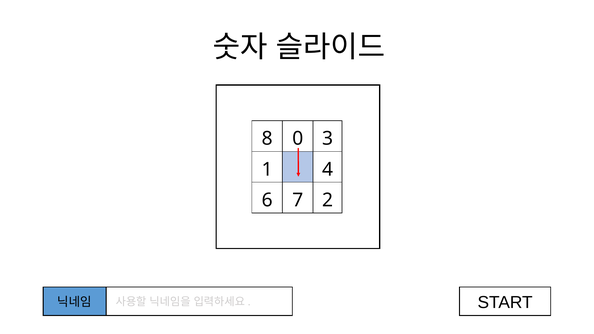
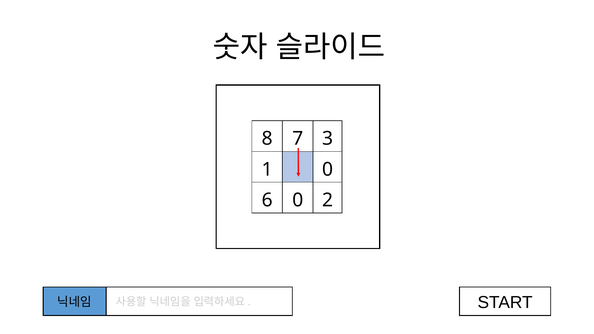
0: 0 -> 7 (298, 139)
1 4: 4 -> 0 (328, 169)
6 7: 7 -> 0 (298, 200)
